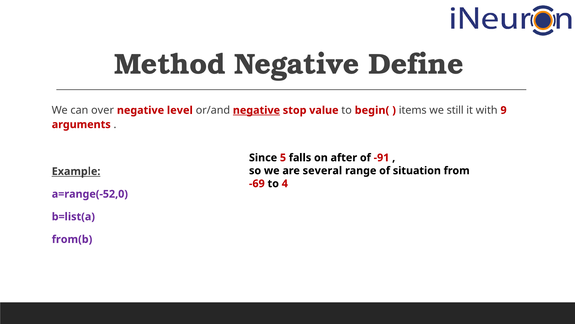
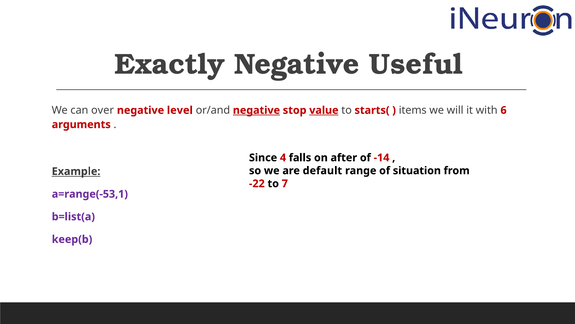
Method: Method -> Exactly (170, 64)
Define: Define -> Useful (416, 64)
value underline: none -> present (324, 110)
begin(: begin( -> starts( (372, 110)
still: still -> will (455, 110)
9: 9 -> 6 (504, 110)
5: 5 -> 4 (283, 157)
-91: -91 -> -14 (381, 157)
several: several -> default (322, 170)
-69: -69 -> -22 (257, 183)
4: 4 -> 7 (285, 183)
a=range(-52,0: a=range(-52,0 -> a=range(-53,1 (90, 194)
from(b: from(b -> keep(b (72, 239)
